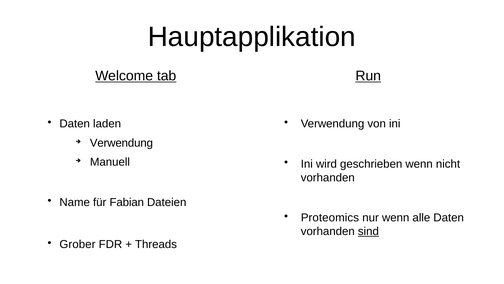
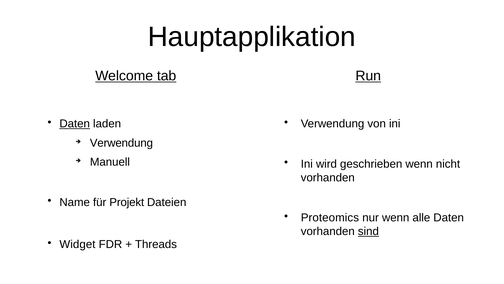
Daten underline: none -> present (75, 124)
Fabian: Fabian -> Projekt (127, 202)
Grober: Grober -> Widget (77, 244)
